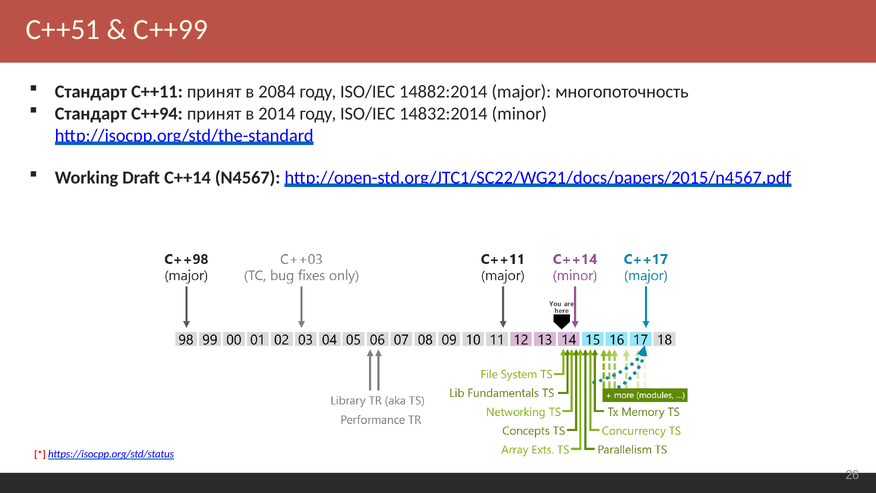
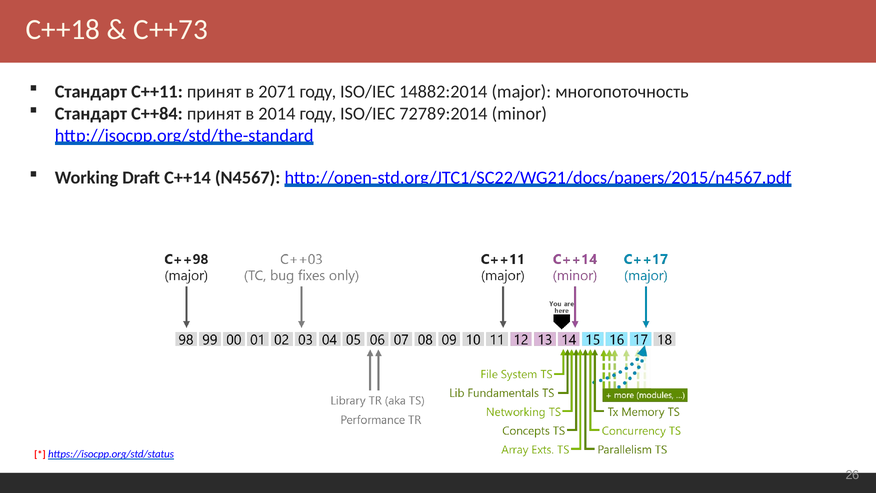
C++51: C++51 -> C++18 (63, 30)
C++99: C++99 -> C++73 (171, 30)
2084: 2084 -> 2071 (277, 92)
С++94: С++94 -> С++84 (157, 114)
14832:2014: 14832:2014 -> 72789:2014 (443, 114)
